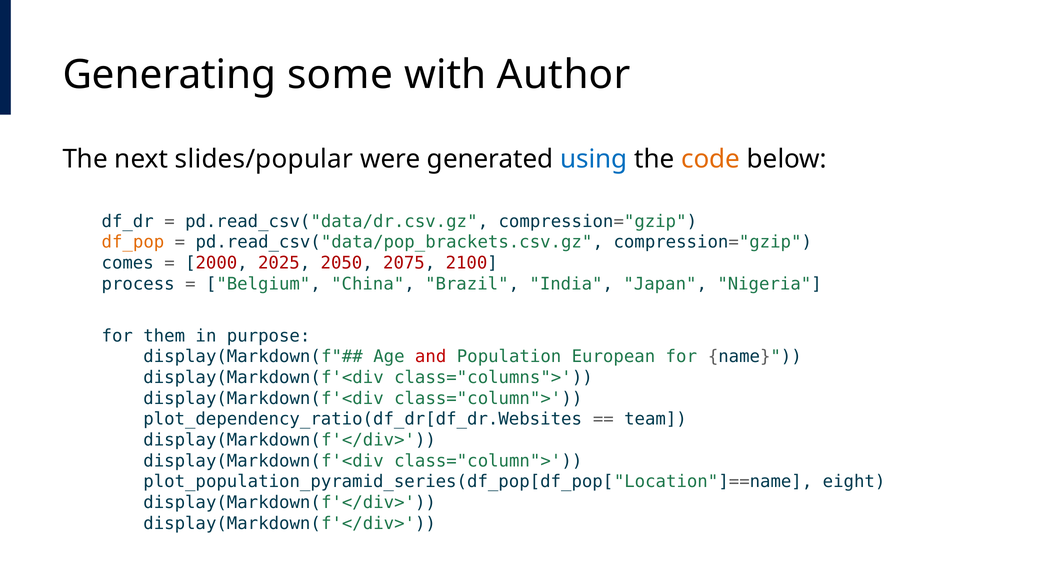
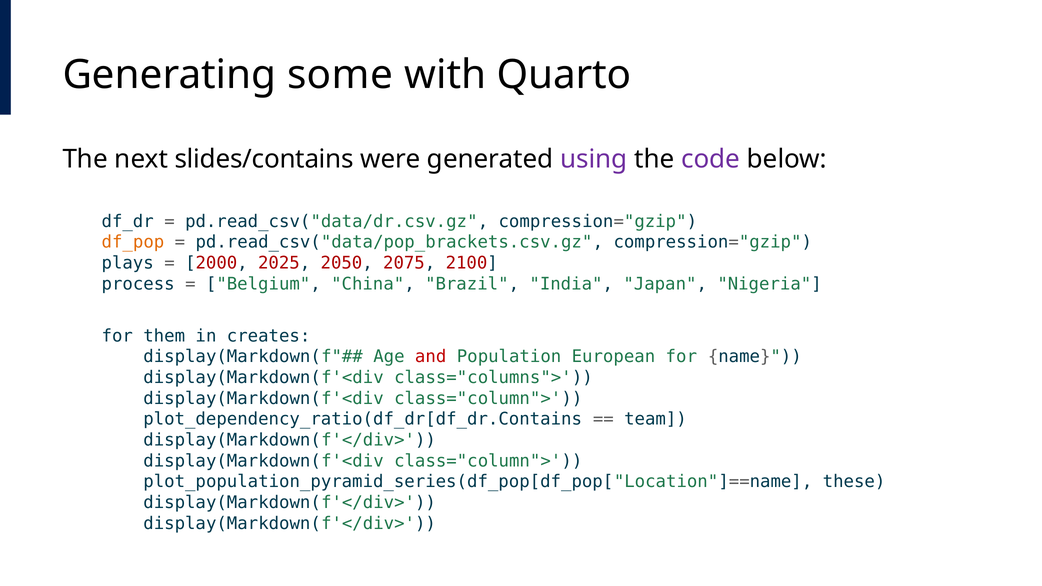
Author: Author -> Quarto (564, 75)
slides/popular: slides/popular -> slides/contains (264, 159)
using colour: blue -> purple (594, 159)
code colour: orange -> purple (711, 159)
comes: comes -> plays (128, 263)
purpose: purpose -> creates (269, 336)
plot_dependency_ratio(df_dr[df_dr.Websites: plot_dependency_ratio(df_dr[df_dr.Websites -> plot_dependency_ratio(df_dr[df_dr.Contains (363, 419)
eight: eight -> these (854, 482)
